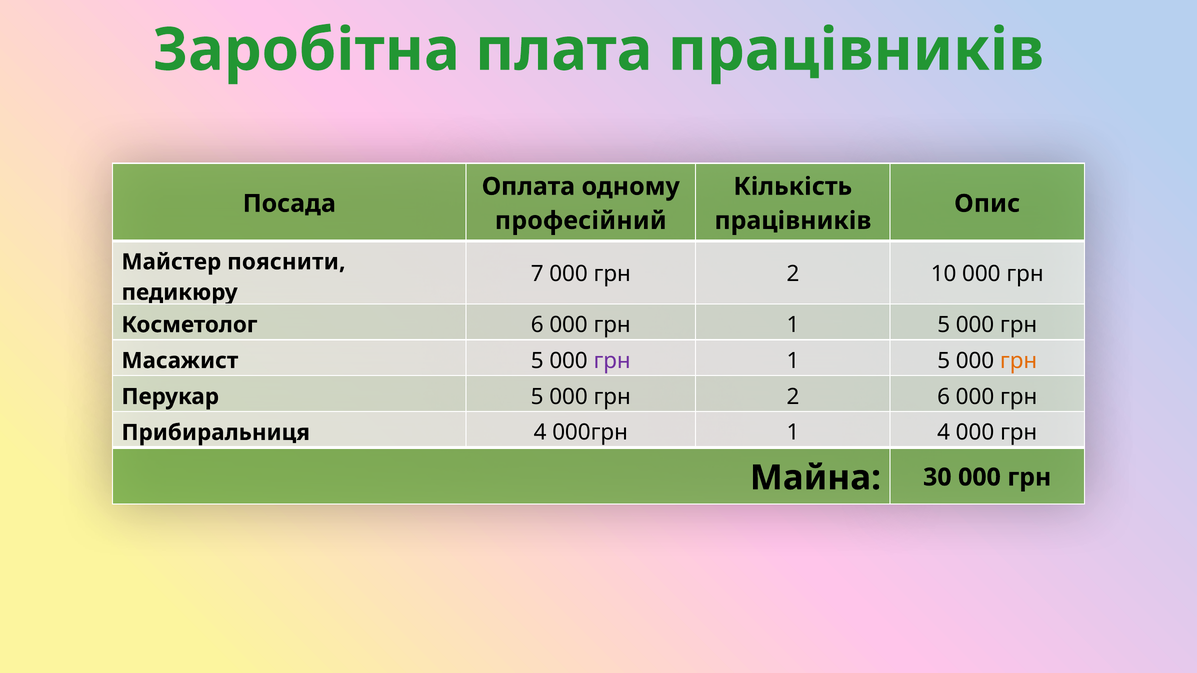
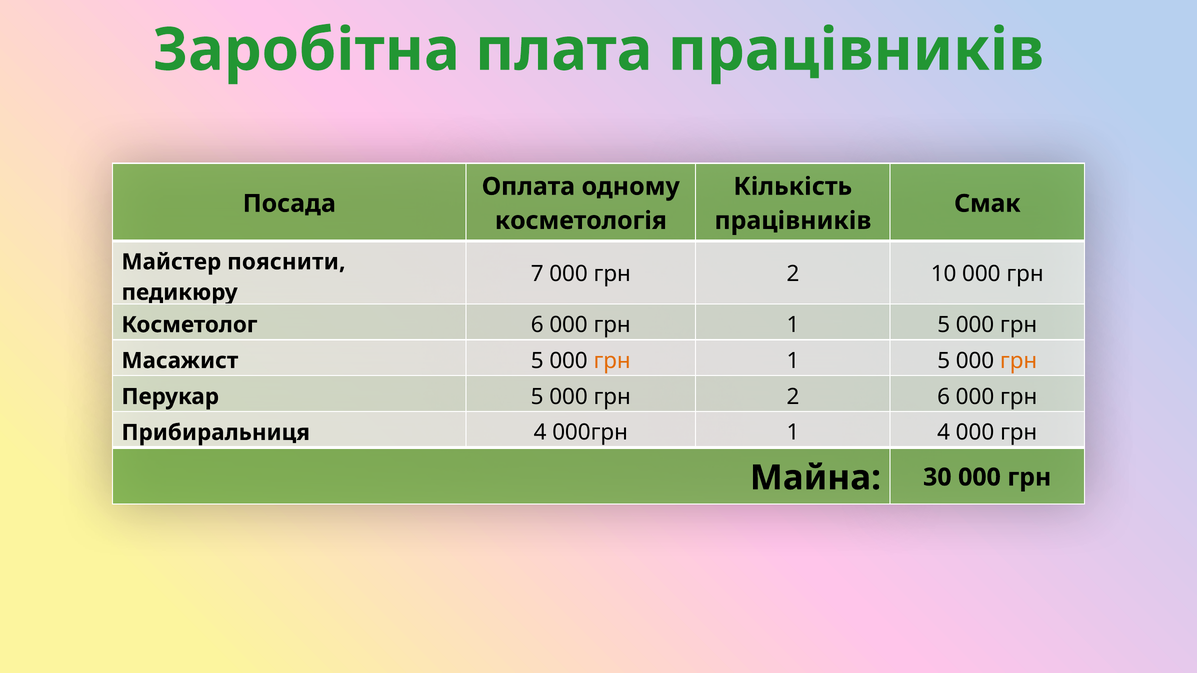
Опис: Опис -> Смак (987, 204)
професійний: професійний -> косметологія (581, 221)
грн colour: purple -> orange (612, 361)
